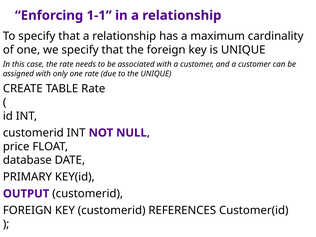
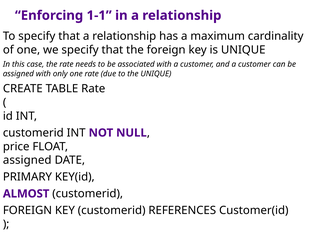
database: database -> assigned (27, 160)
OUTPUT: OUTPUT -> ALMOST (26, 194)
